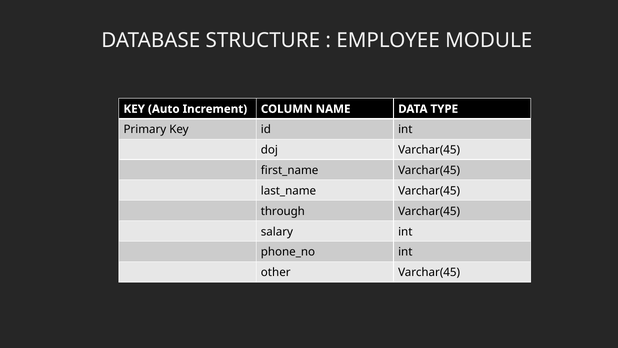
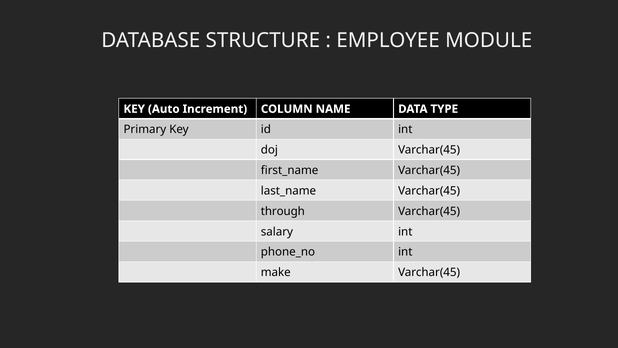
other: other -> make (276, 272)
